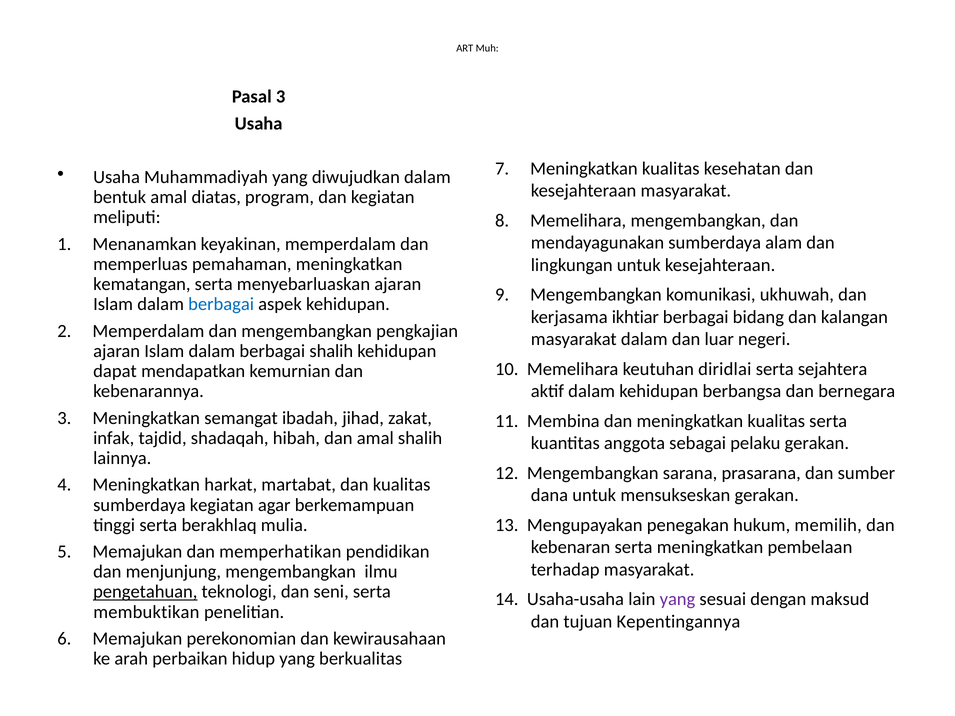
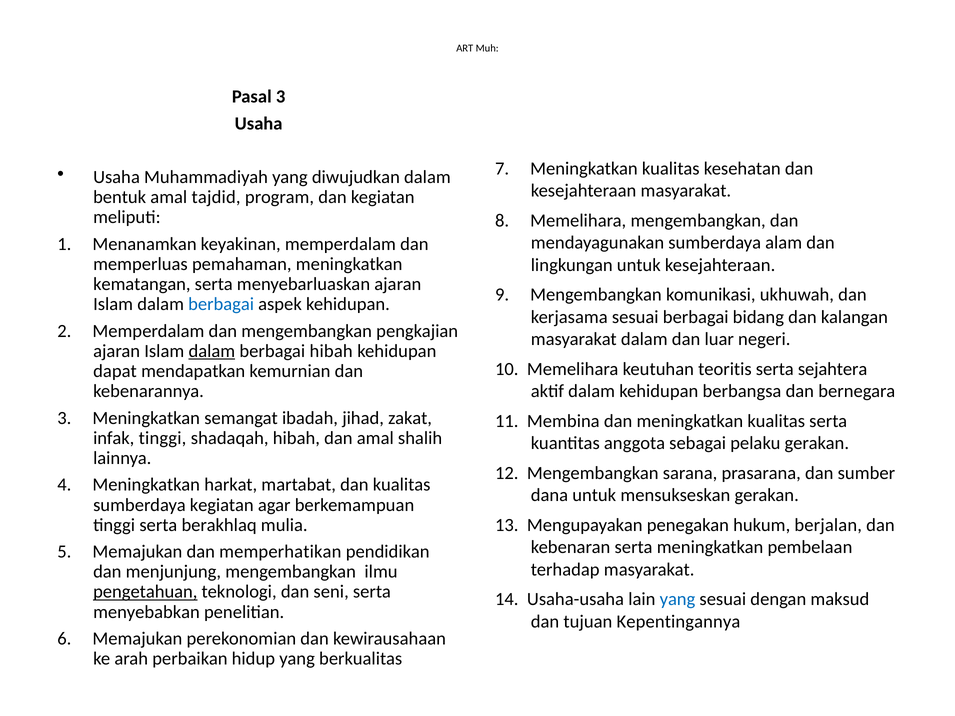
diatas: diatas -> tajdid (216, 197)
kerjasama ikhtiar: ikhtiar -> sesuai (635, 317)
dalam underline: none -> present (212, 351)
berbagai shalih: shalih -> hibah (331, 351)
diridlai: diridlai -> teoritis (725, 369)
infak tajdid: tajdid -> tinggi (163, 438)
memilih: memilih -> berjalan (828, 525)
yang colour: purple -> blue (677, 600)
membuktikan: membuktikan -> menyebabkan (146, 612)
